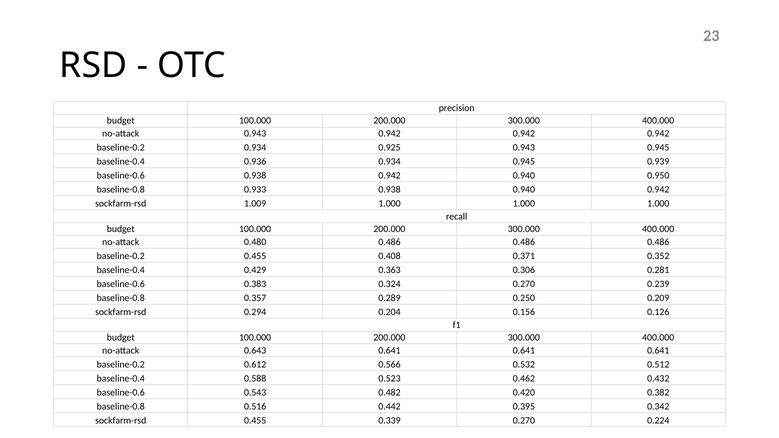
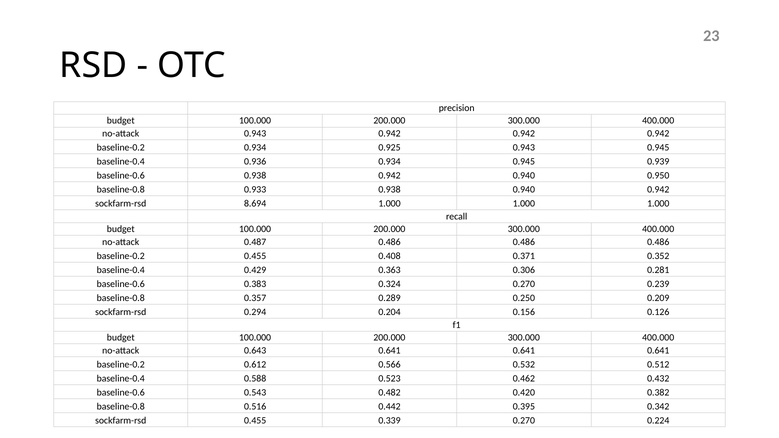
1.009: 1.009 -> 8.694 (255, 204)
0.480: 0.480 -> 0.487 (255, 242)
